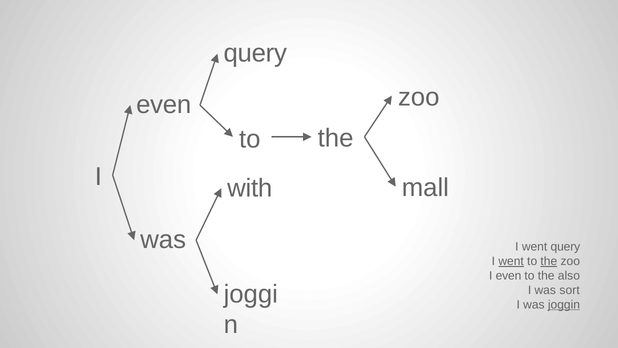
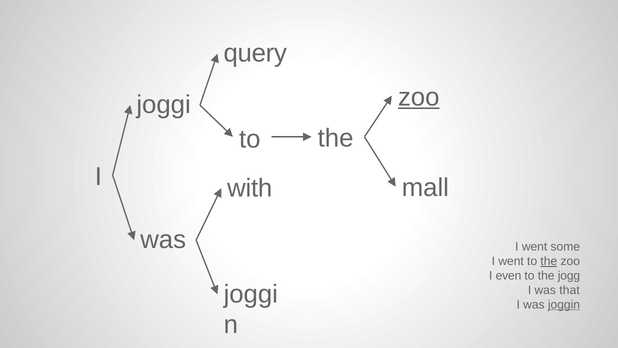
zoo underline: none -> present (419, 97)
even: even -> joggi (164, 105)
went query: query -> some (565, 247)
went underline: present -> none (511, 261)
also: also -> jogg (569, 275)
sort: sort -> that (570, 290)
